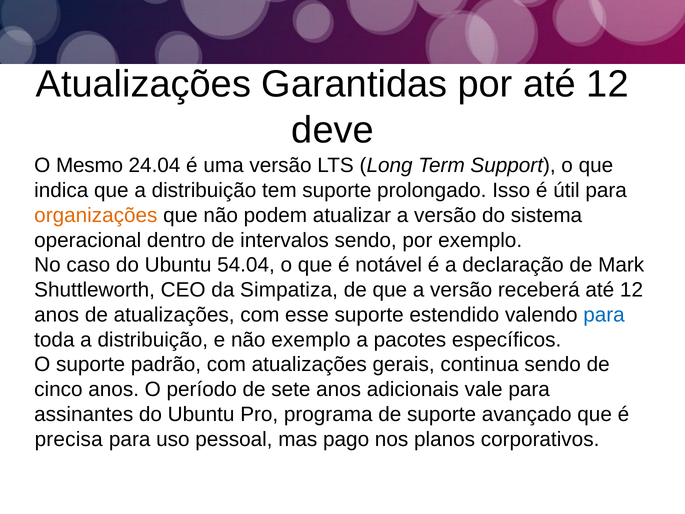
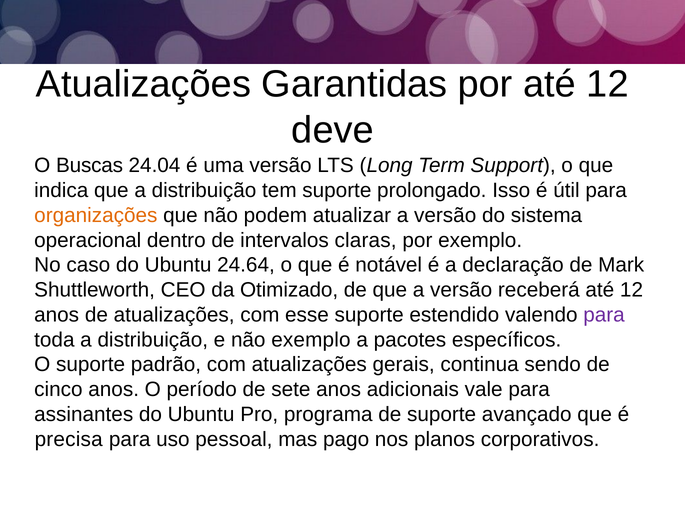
Mesmo: Mesmo -> Buscas (90, 166)
intervalos sendo: sendo -> claras (366, 240)
54.04: 54.04 -> 24.64 (246, 265)
Simpatiza: Simpatiza -> Otimizado (289, 290)
para colour: blue -> purple (604, 315)
